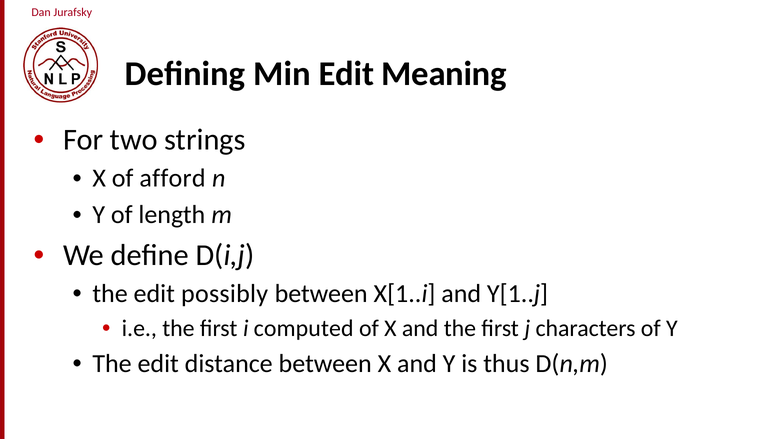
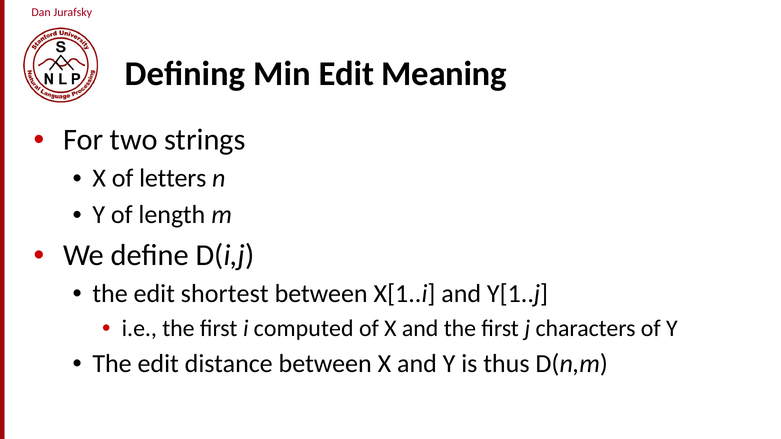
afford: afford -> letters (173, 179)
possibly: possibly -> shortest (225, 294)
